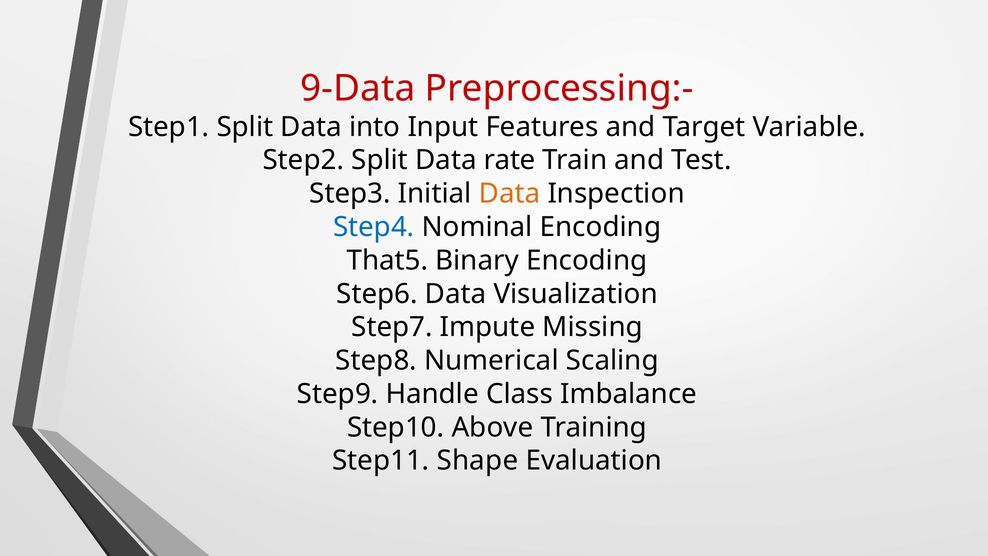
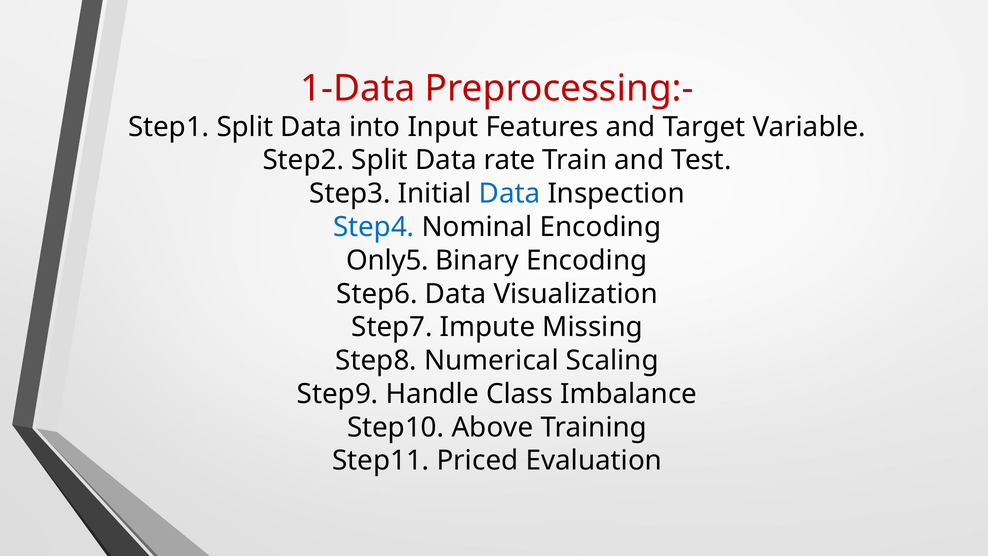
9-Data: 9-Data -> 1-Data (358, 89)
Data colour: orange -> blue (510, 194)
That5: That5 -> Only5 (388, 260)
Shape: Shape -> Priced (478, 461)
